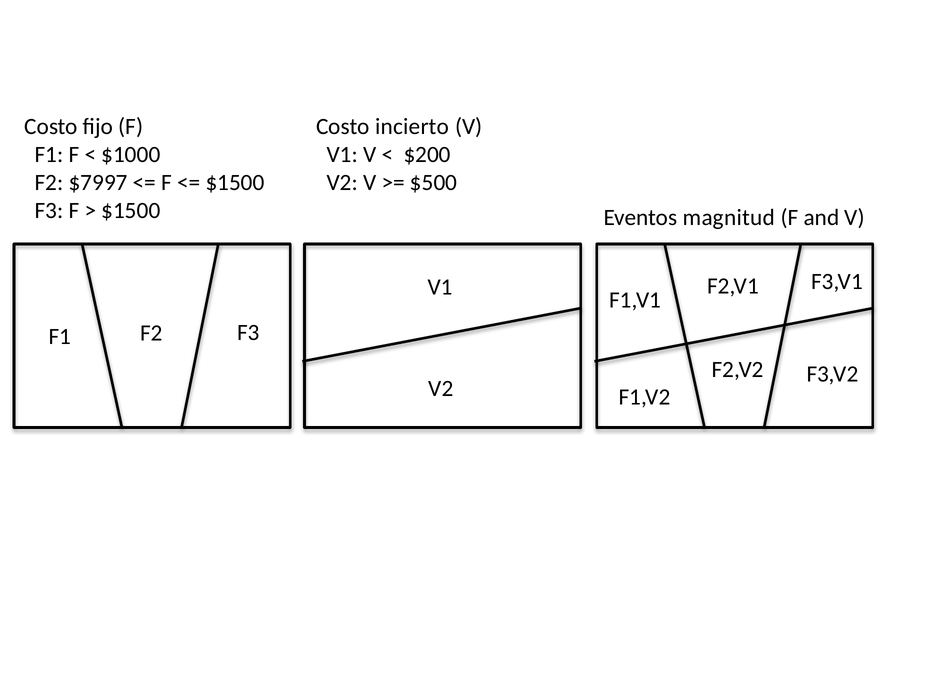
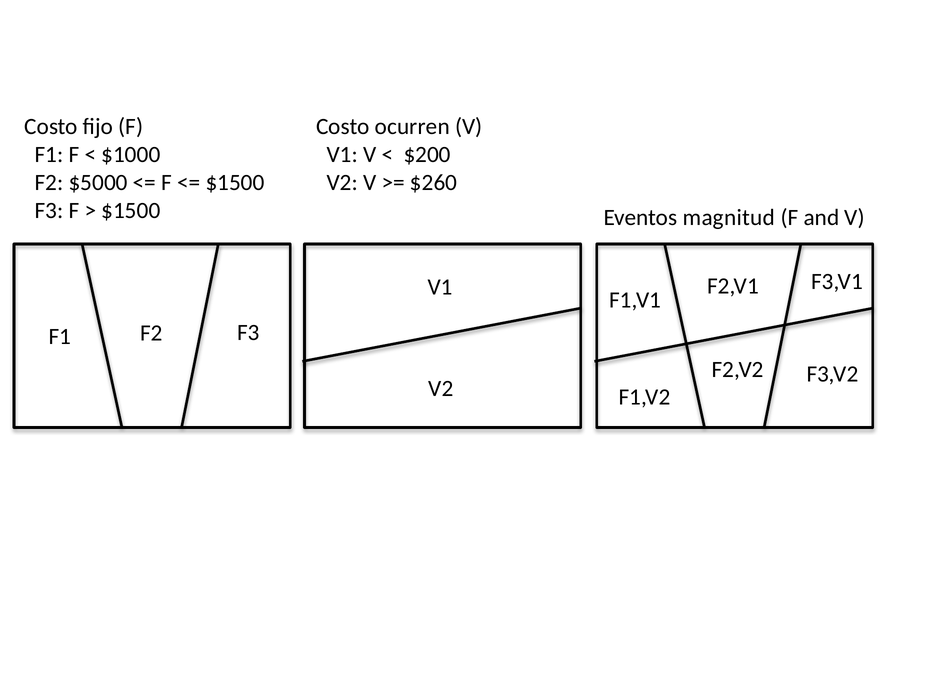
incierto: incierto -> ocurren (412, 127)
$7997: $7997 -> $5000 (98, 182)
$500: $500 -> $260 (434, 182)
